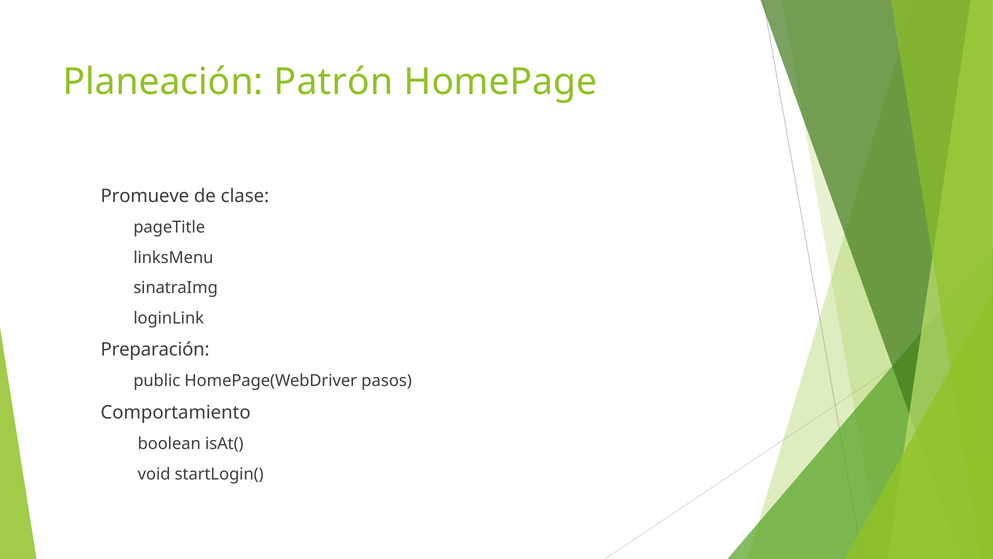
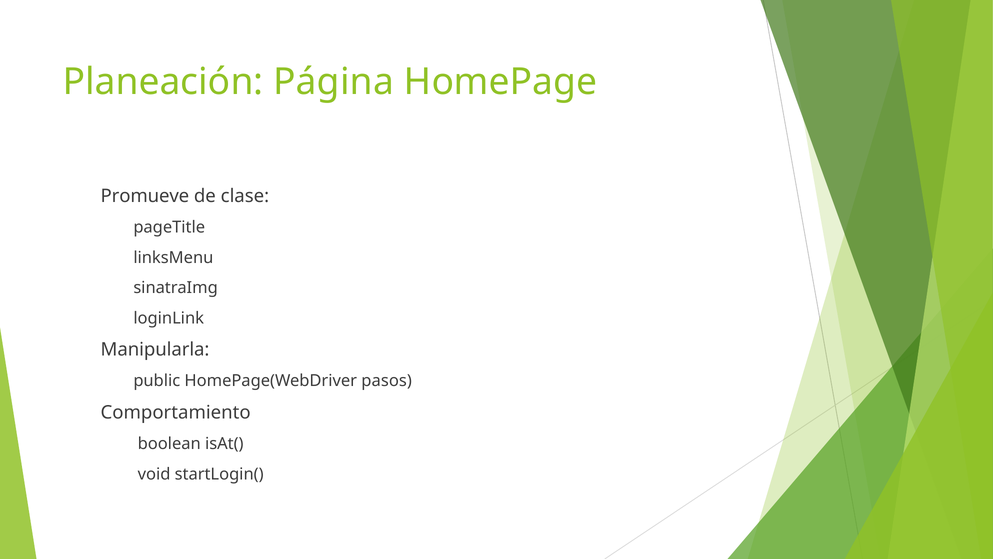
Patrón: Patrón -> Página (334, 82)
Preparación: Preparación -> Manipularla (155, 349)
